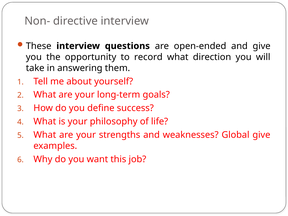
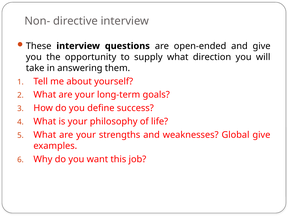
record: record -> supply (148, 57)
